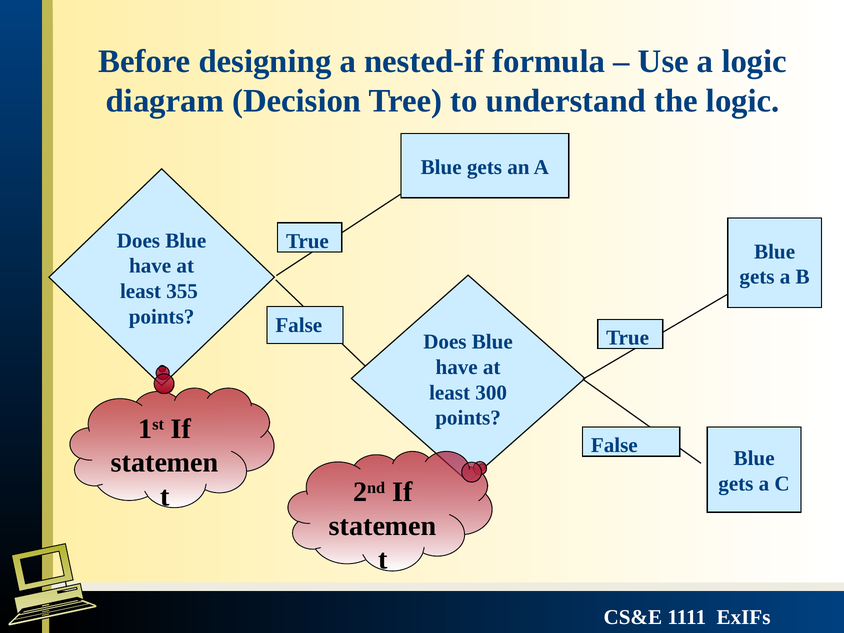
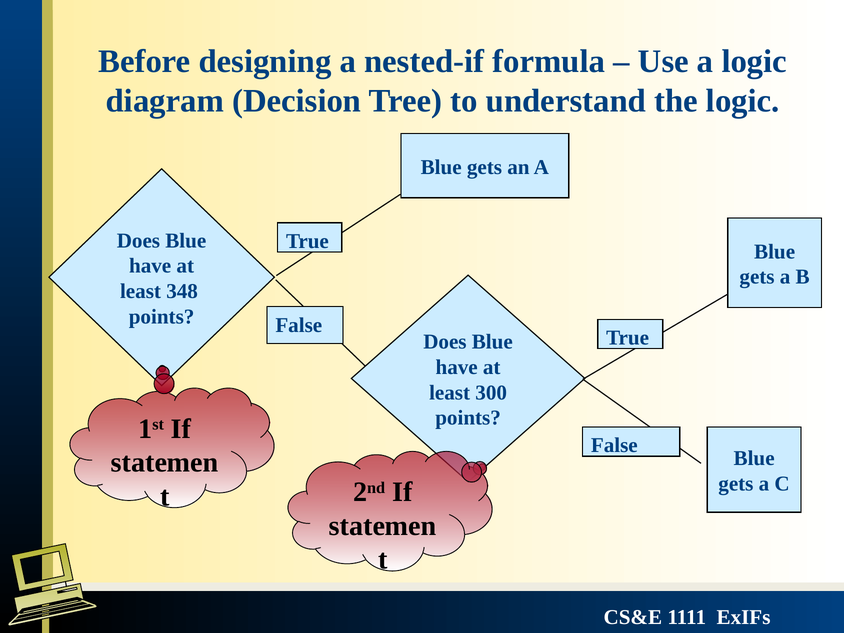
355: 355 -> 348 (182, 291)
